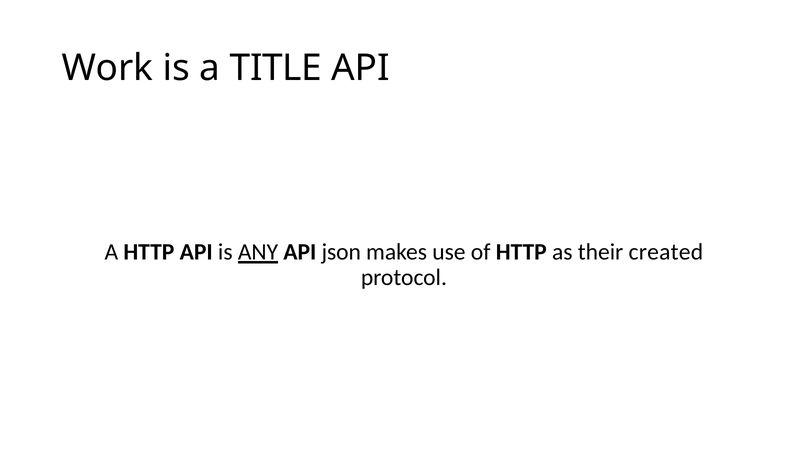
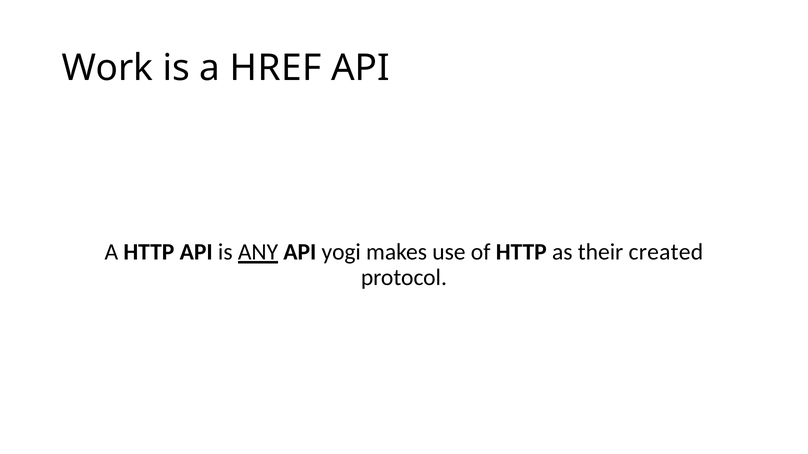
TITLE: TITLE -> HREF (276, 68)
json: json -> yogi (341, 252)
